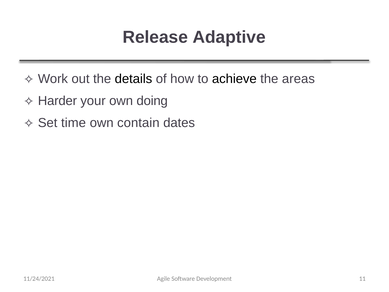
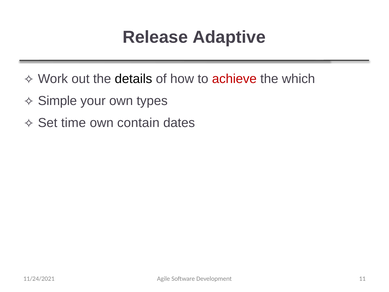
achieve colour: black -> red (234, 79)
areas: areas -> which (299, 79)
Harder: Harder -> Simple (57, 101)
doing: doing -> types (152, 101)
